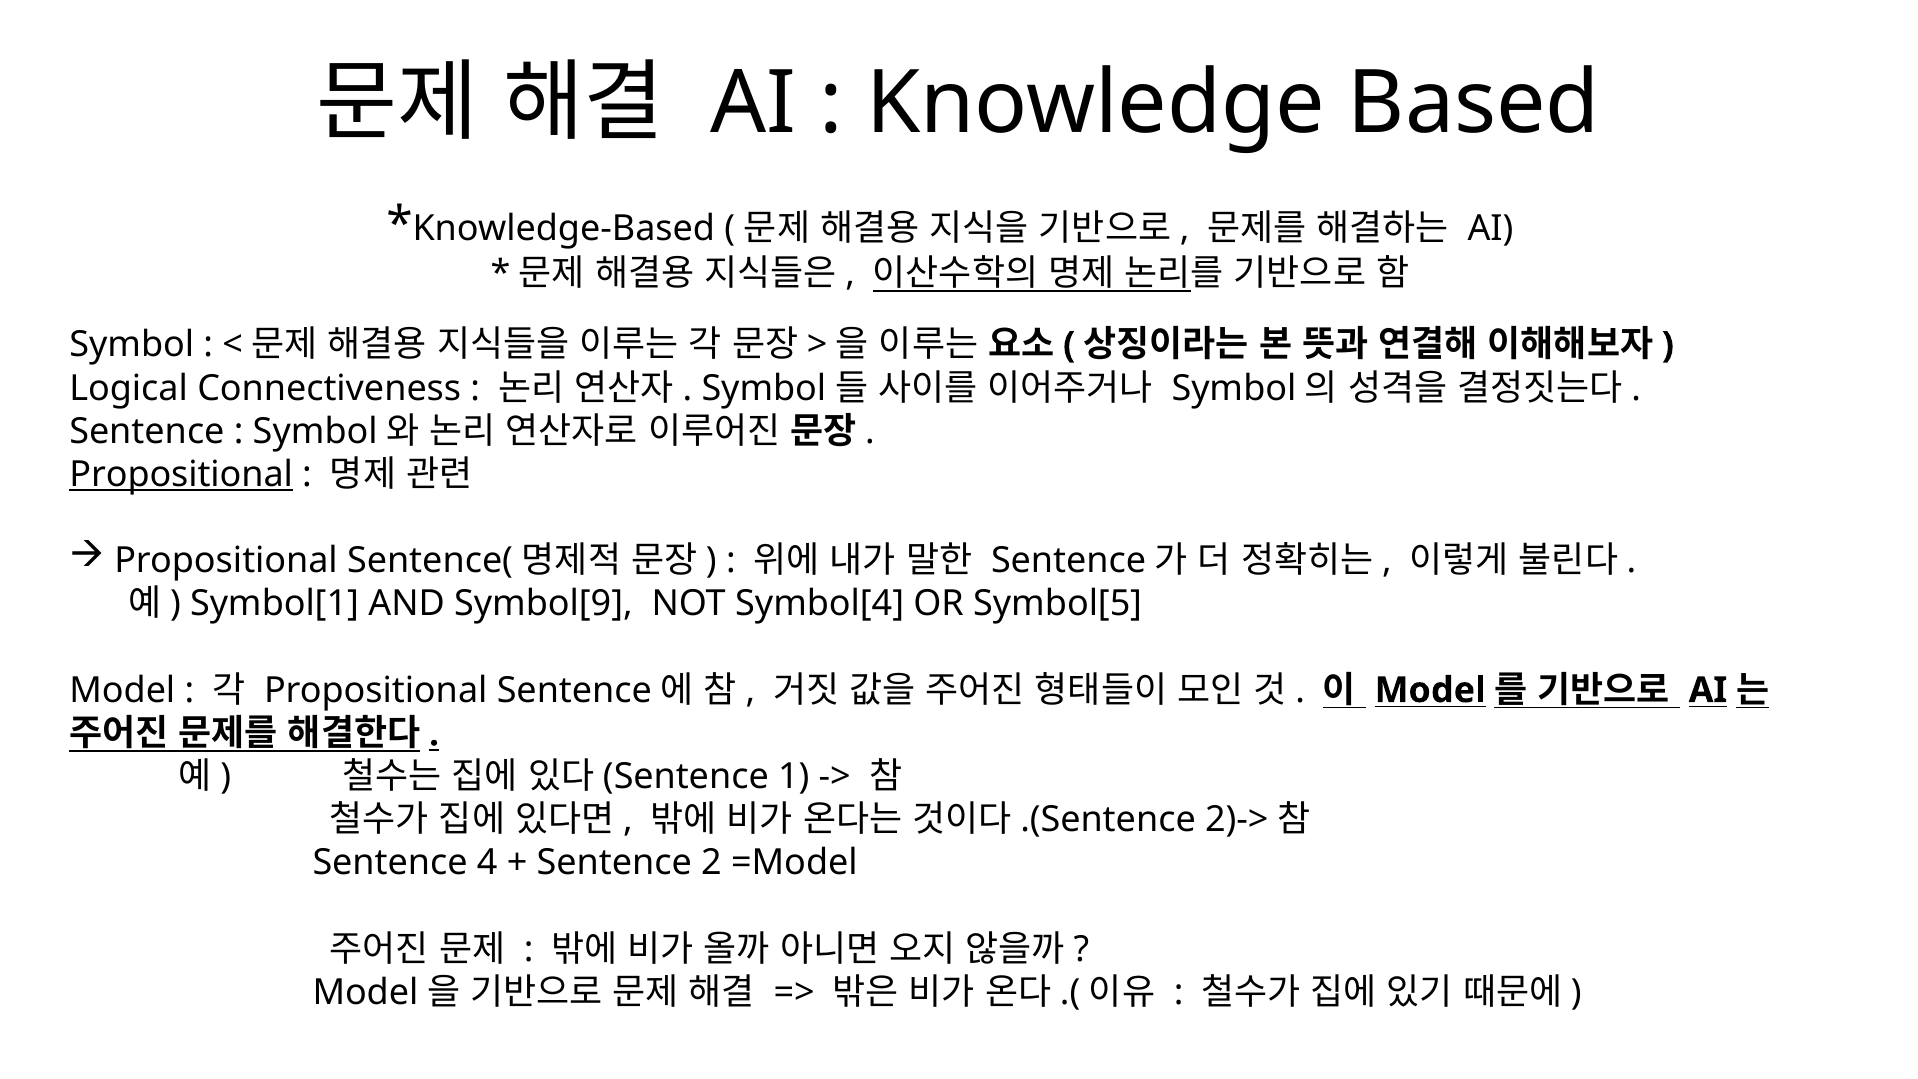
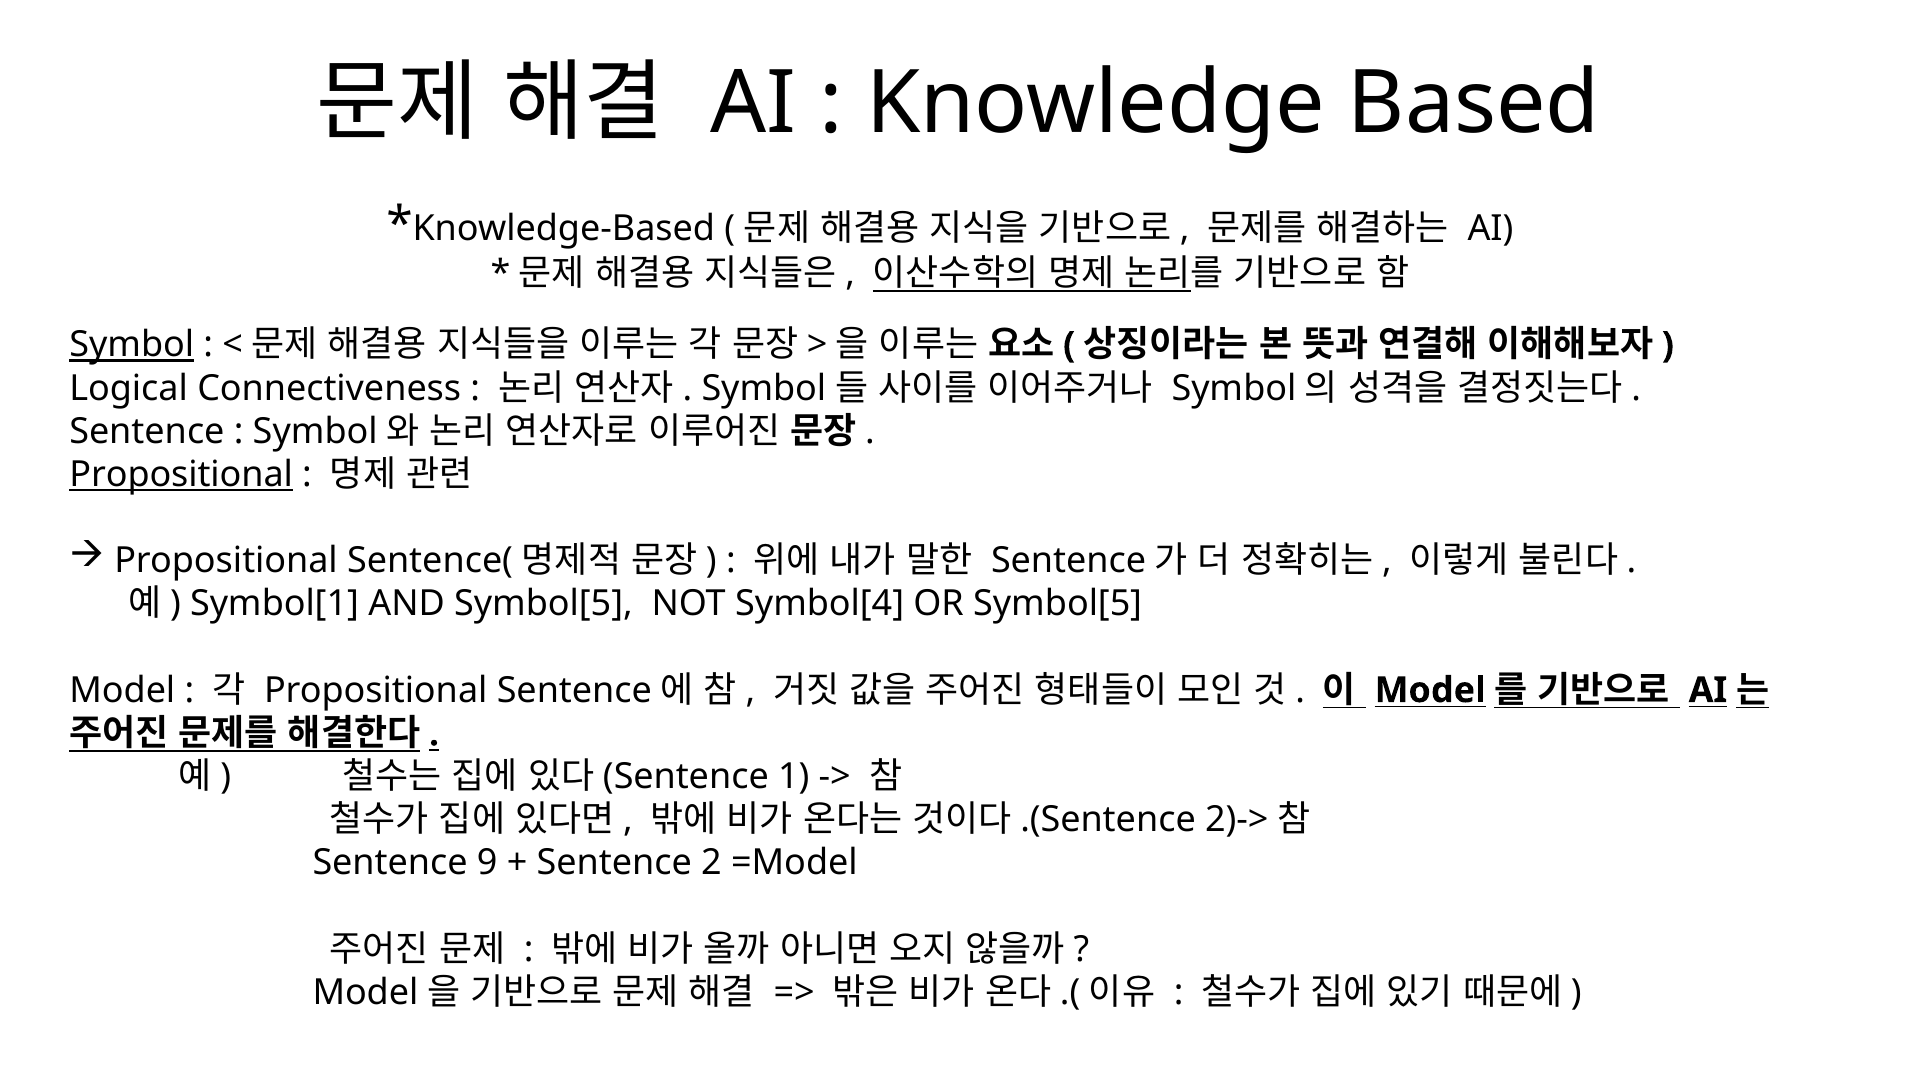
Symbol underline: none -> present (132, 345)
AND Symbol[9: Symbol[9 -> Symbol[5 (543, 604)
4: 4 -> 9 (487, 863)
